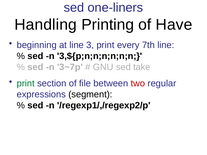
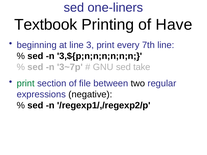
Handling: Handling -> Textbook (46, 25)
two colour: red -> black (138, 83)
segment: segment -> negative (90, 94)
